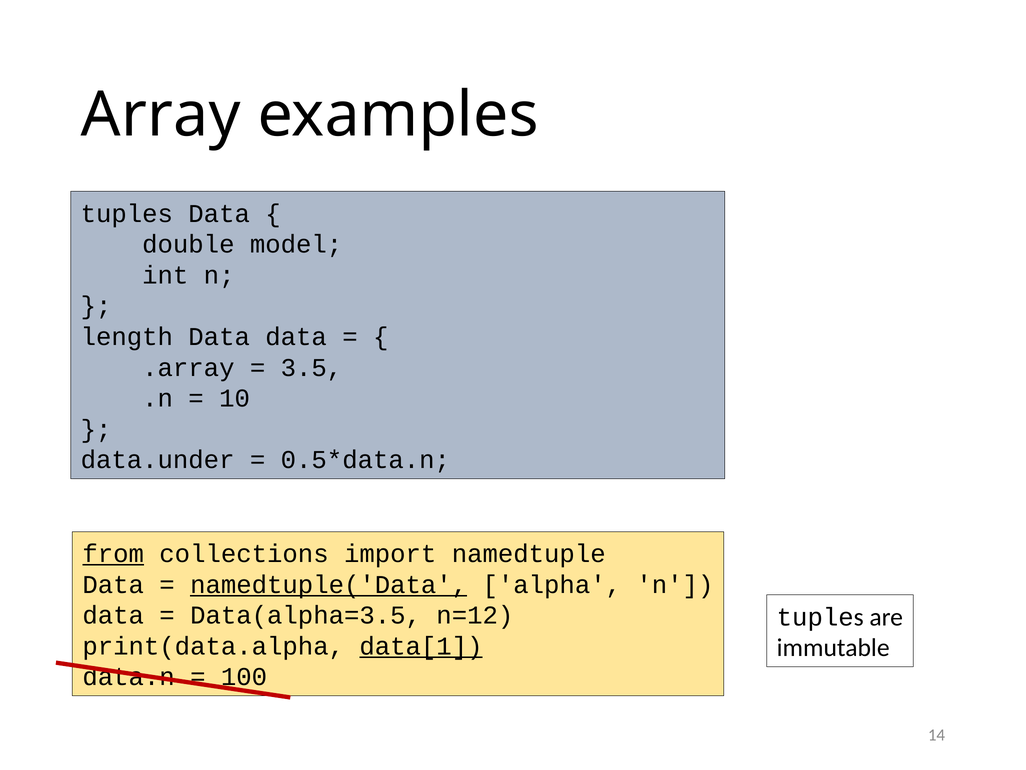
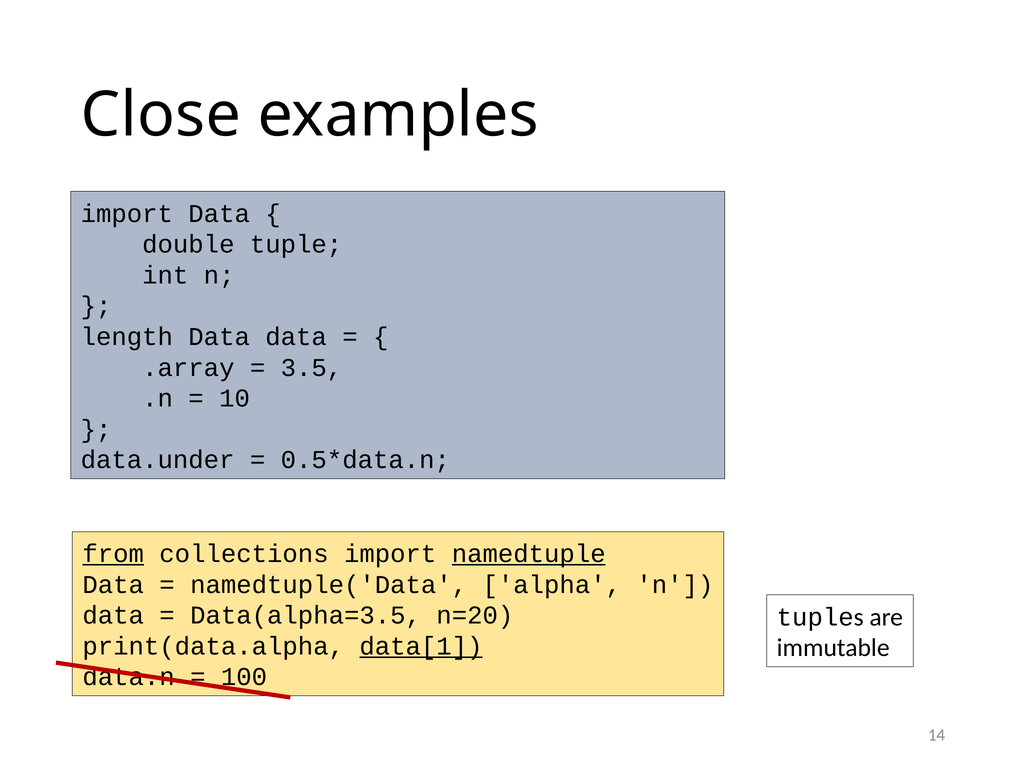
Array: Array -> Close (161, 115)
tuples: tuples -> import (127, 213)
model: model -> tuple (296, 244)
namedtuple underline: none -> present (529, 553)
namedtuple('Data underline: present -> none (329, 584)
n=12: n=12 -> n=20 (475, 615)
